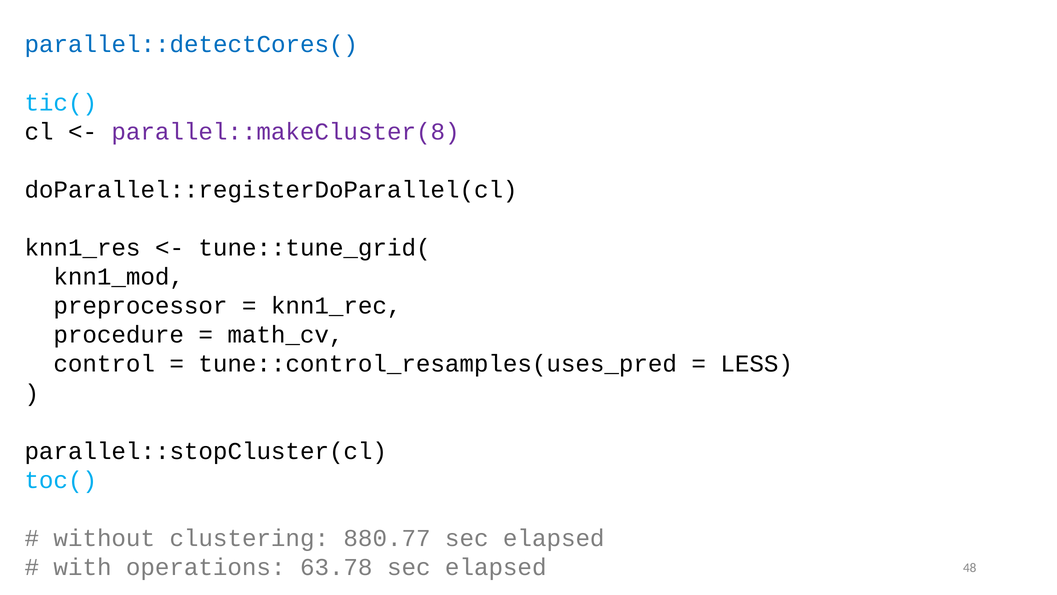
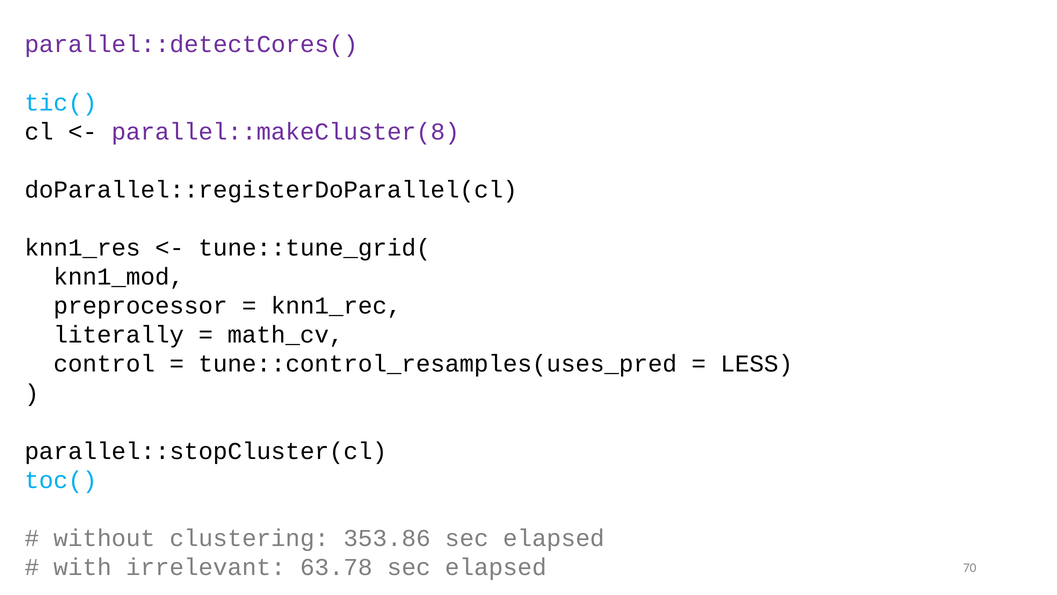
parallel::detectCores( colour: blue -> purple (191, 44)
procedure: procedure -> literally (119, 335)
880.77: 880.77 -> 353.86 (387, 538)
operations: operations -> irrelevant (206, 567)
48: 48 -> 70 (970, 568)
